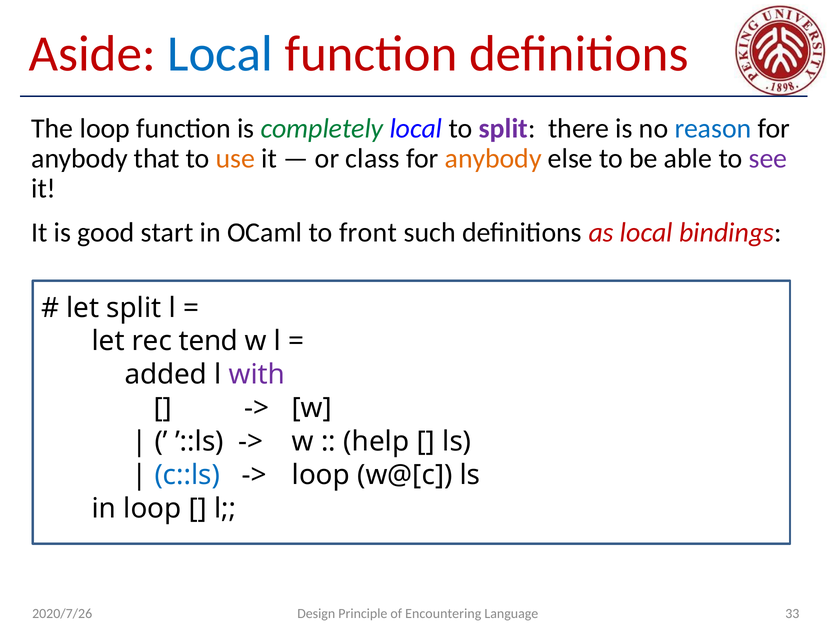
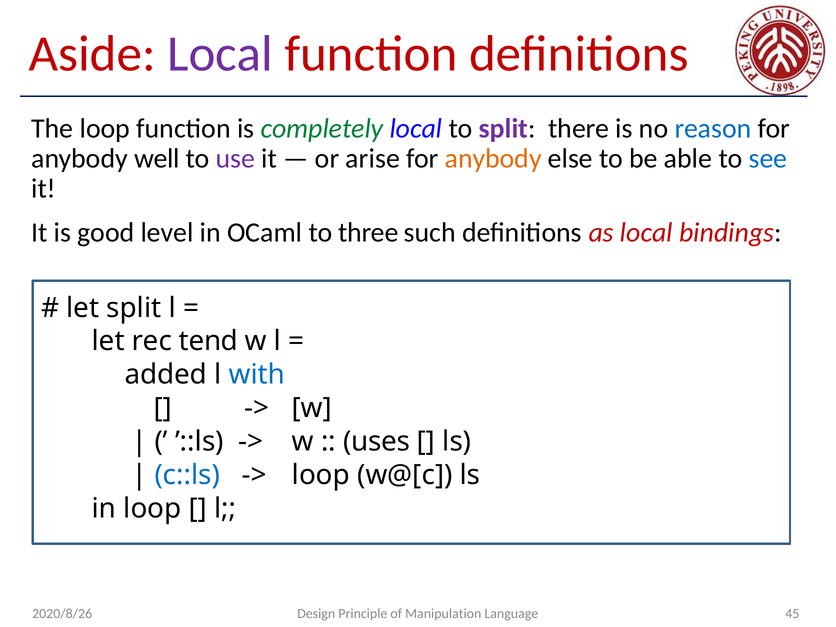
Local colour: blue -> purple (220, 54)
that: that -> well (157, 159)
use colour: orange -> purple (235, 159)
class: class -> arise (373, 159)
see colour: purple -> blue (768, 159)
start: start -> level (167, 233)
front: front -> three (368, 233)
with colour: purple -> blue (257, 375)
help: help -> uses (377, 442)
Encountering: Encountering -> Manipulation (443, 614)
33: 33 -> 45 (792, 614)
2020/7/26: 2020/7/26 -> 2020/8/26 (62, 614)
